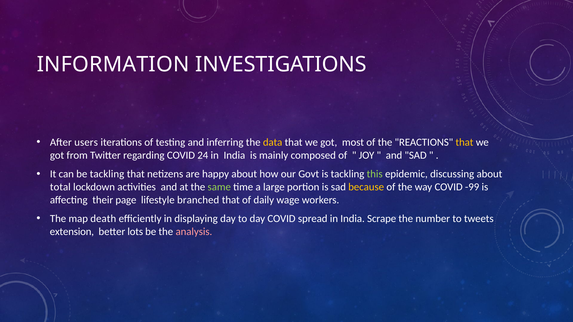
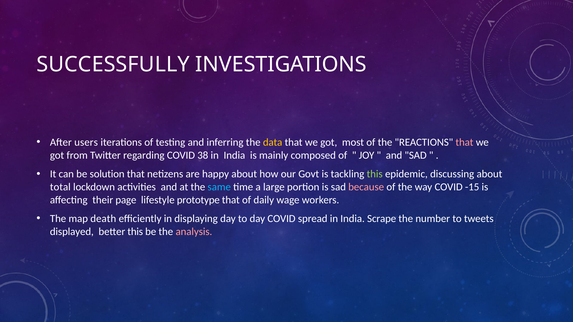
INFORMATION: INFORMATION -> SUCCESSFULLY (113, 64)
that colour: yellow -> pink (464, 143)
24: 24 -> 38 (203, 155)
be tackling: tackling -> solution (107, 174)
same colour: light green -> light blue (219, 187)
because colour: yellow -> pink (366, 187)
-99: -99 -> -15 (472, 187)
branched: branched -> prototype (198, 200)
extension: extension -> displayed (72, 232)
better lots: lots -> this (135, 232)
